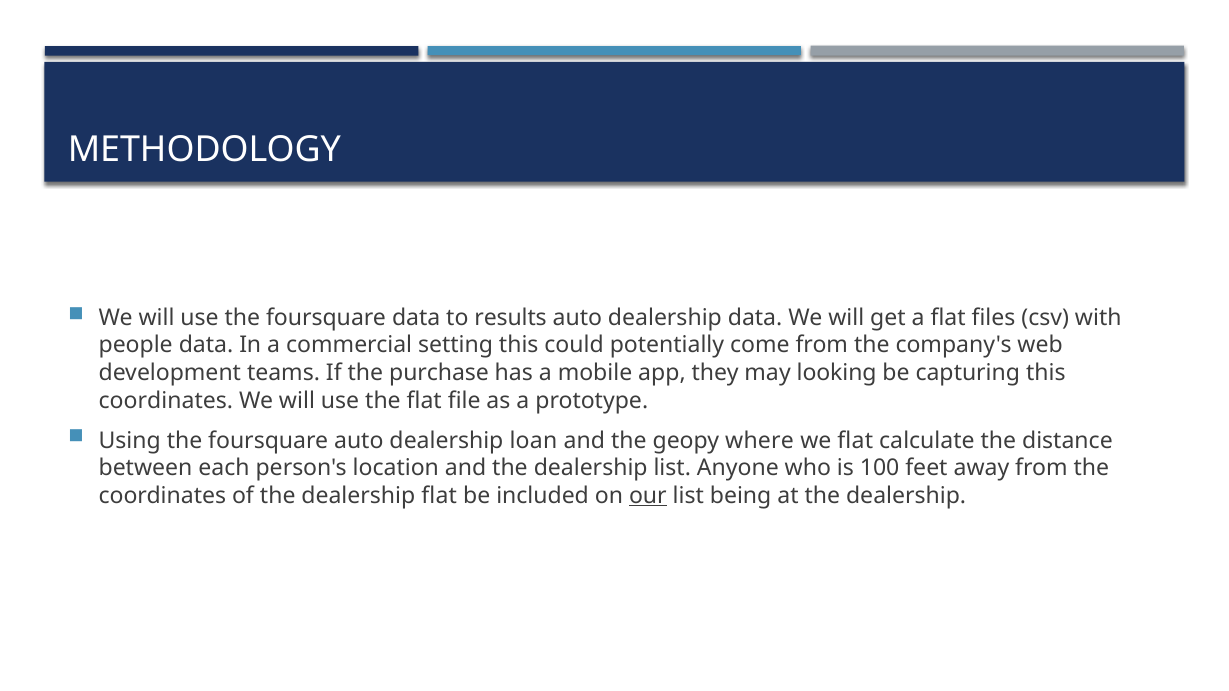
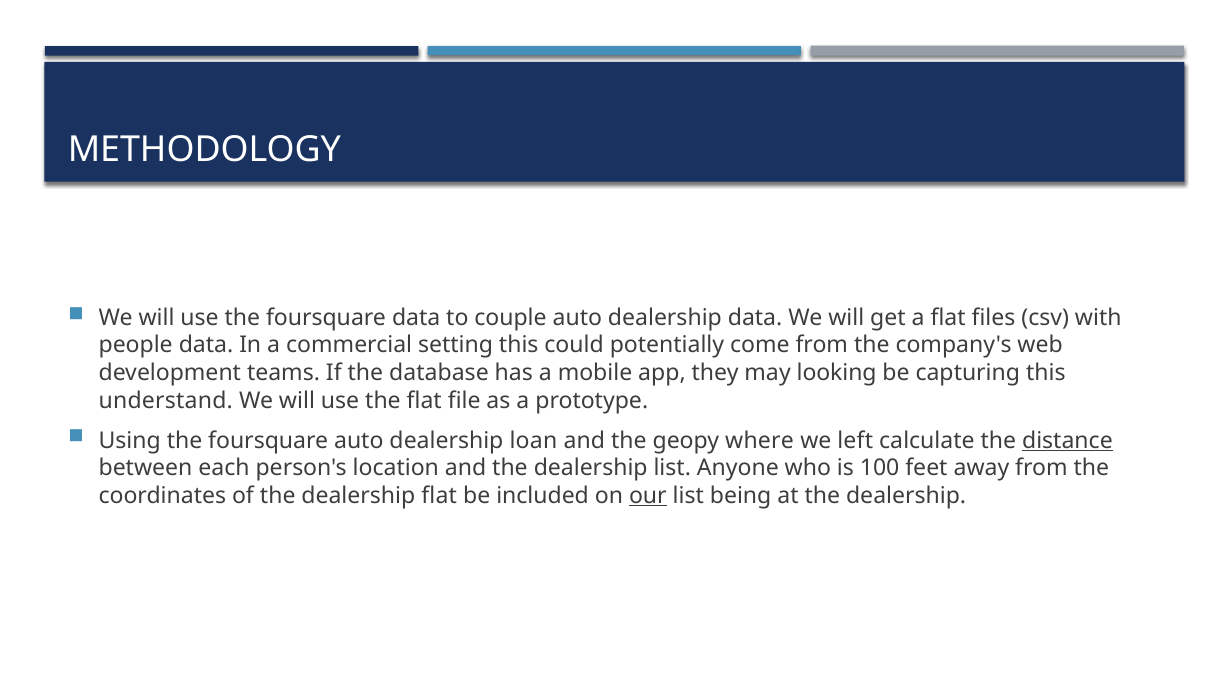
results: results -> couple (511, 318)
purchase: purchase -> database (439, 373)
coordinates: coordinates -> understand (166, 401)
we flat: flat -> left (855, 441)
distance underline: none -> present (1067, 441)
